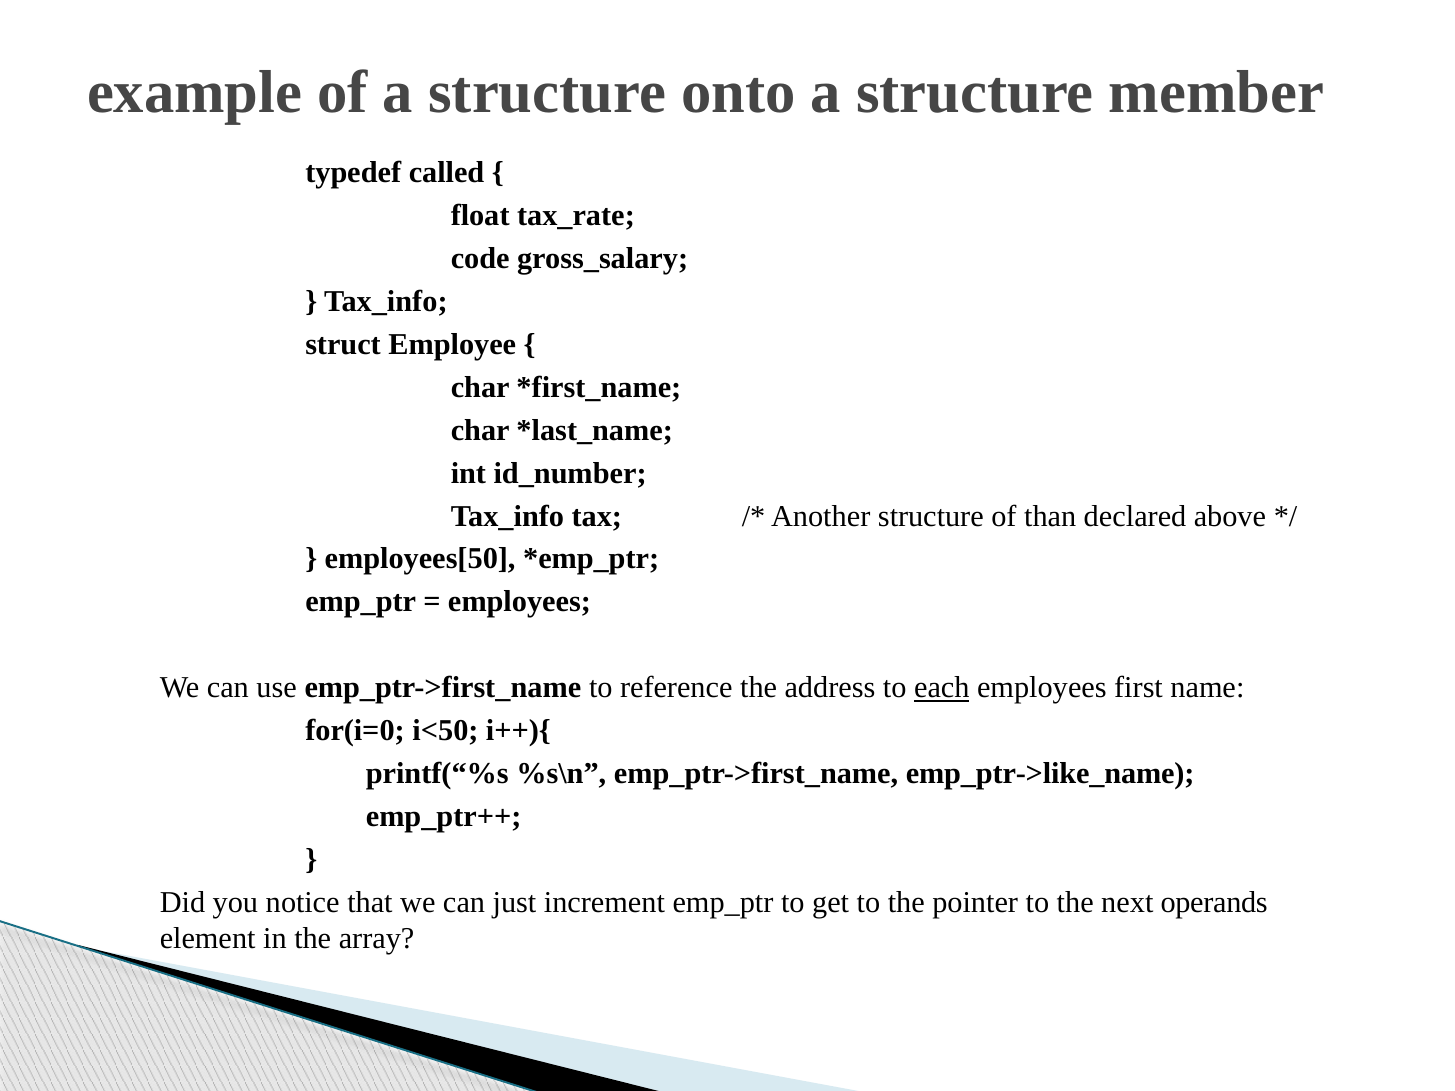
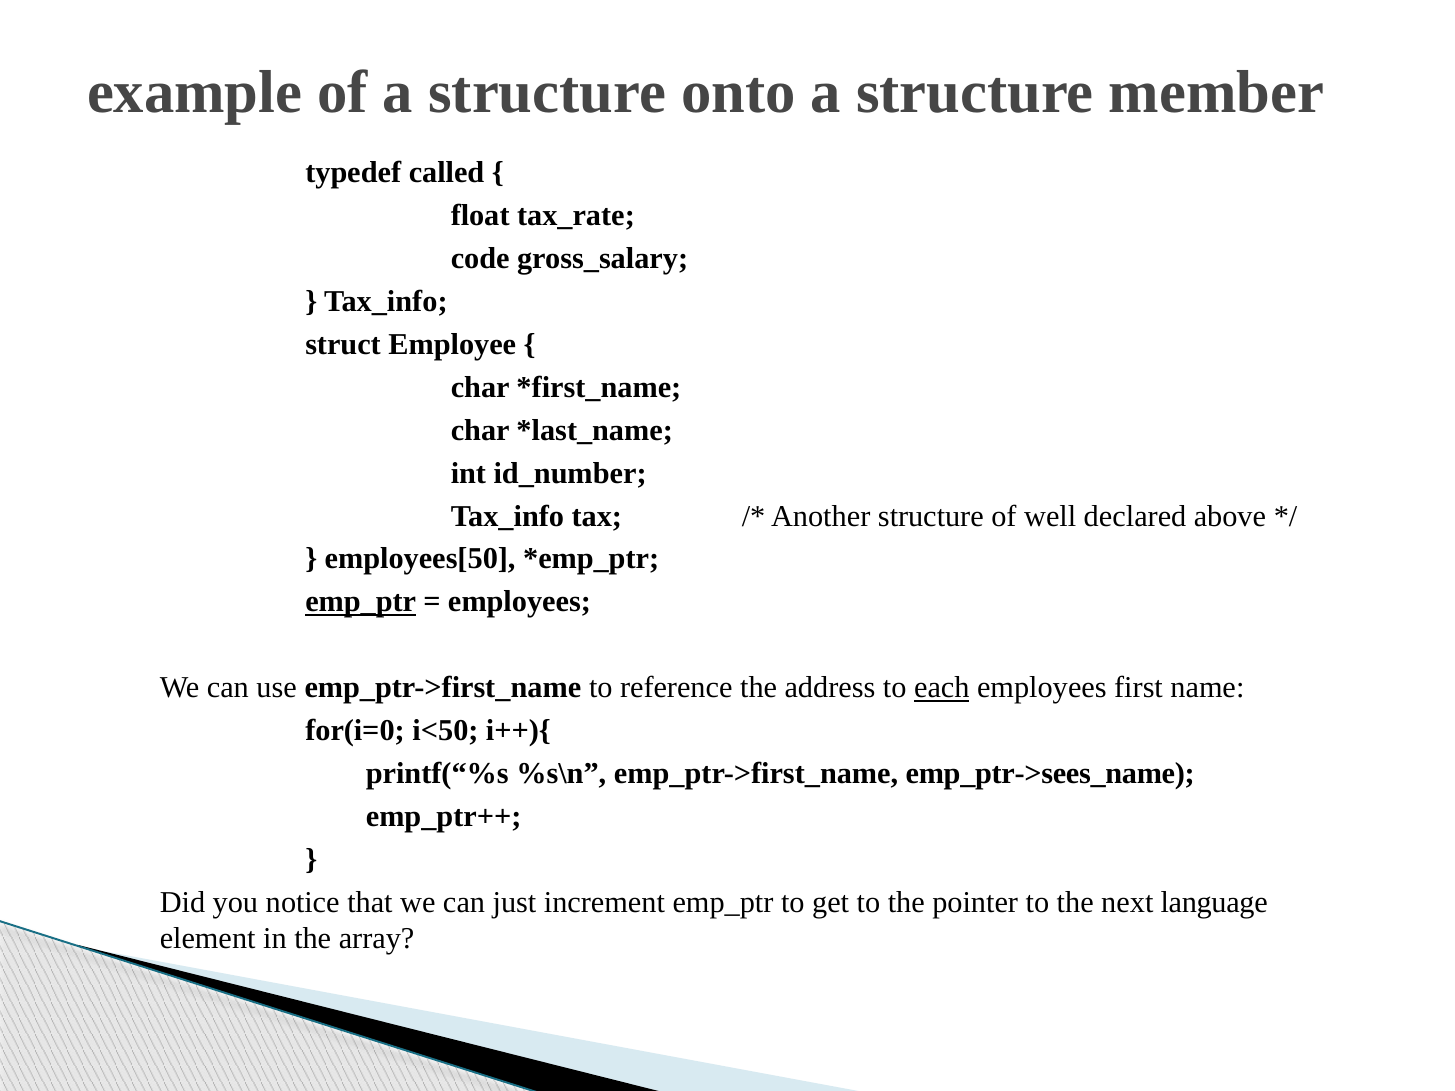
than: than -> well (1050, 516)
emp_ptr underline: none -> present (361, 602)
emp_ptr->like_name: emp_ptr->like_name -> emp_ptr->sees_name (1050, 774)
operands: operands -> language (1214, 902)
